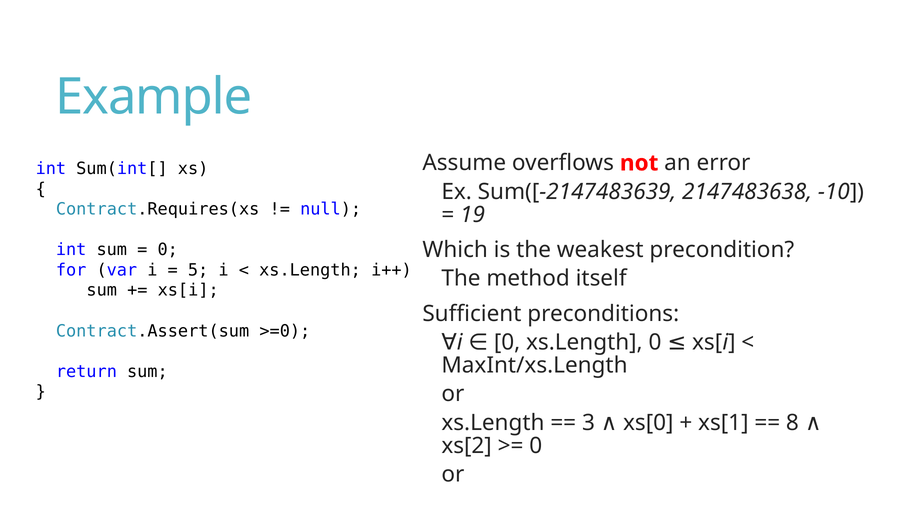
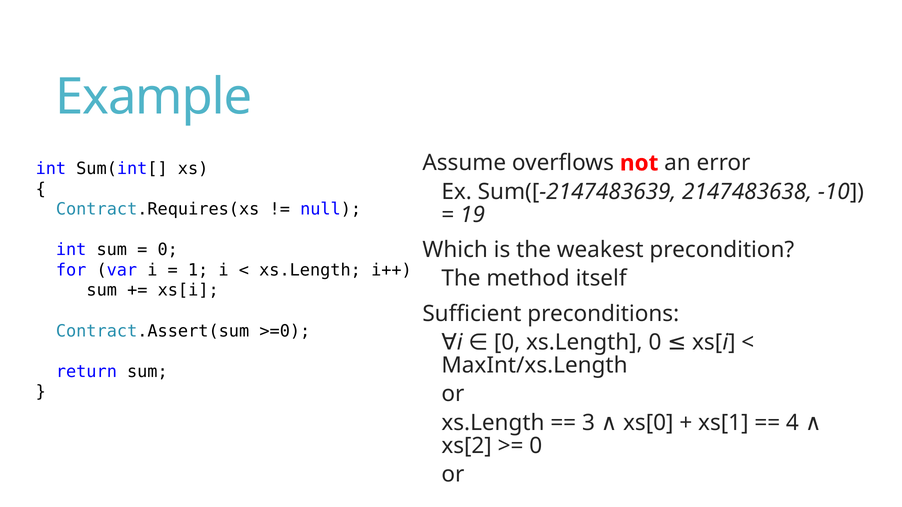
5: 5 -> 1 (198, 270)
8: 8 -> 4 (792, 423)
